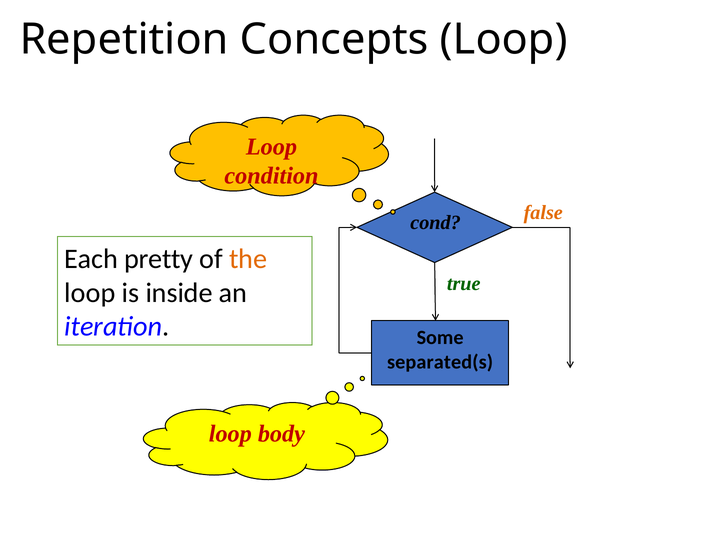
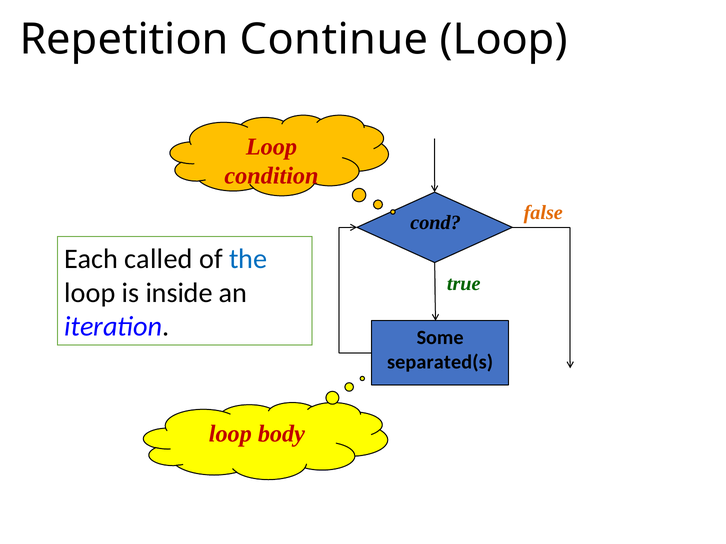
Concepts: Concepts -> Continue (334, 40)
pretty: pretty -> called (158, 259)
the colour: orange -> blue (248, 259)
